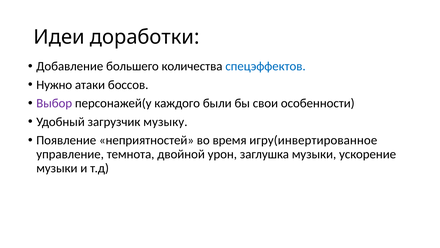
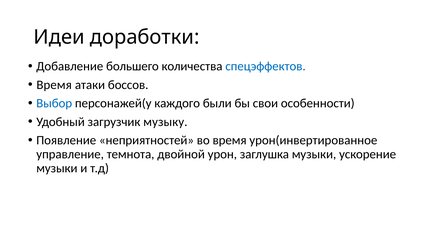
Нужно: Нужно -> Время (54, 85)
Выбор colour: purple -> blue (54, 103)
игру(инвертированное: игру(инвертированное -> урон(инвертированное (313, 140)
